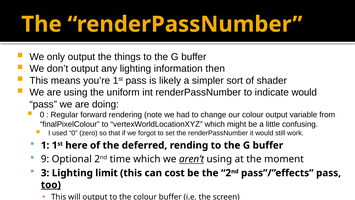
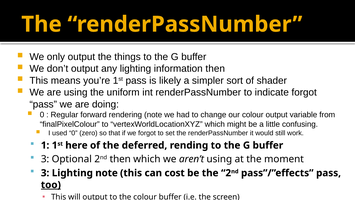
indicate would: would -> forgot (304, 92)
9: 9 -> 3 (45, 159)
2nd time: time -> then (120, 159)
aren’t underline: present -> none (192, 159)
Lighting limit: limit -> note (107, 173)
